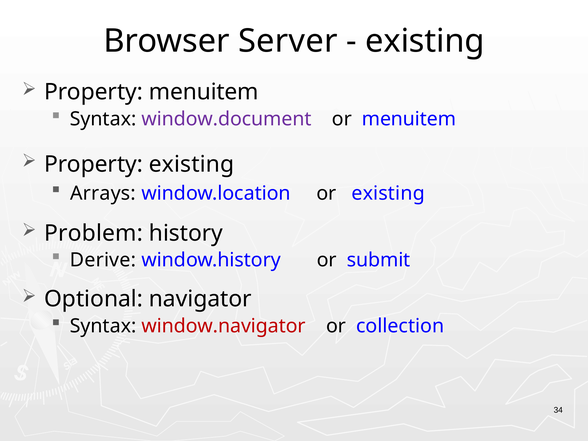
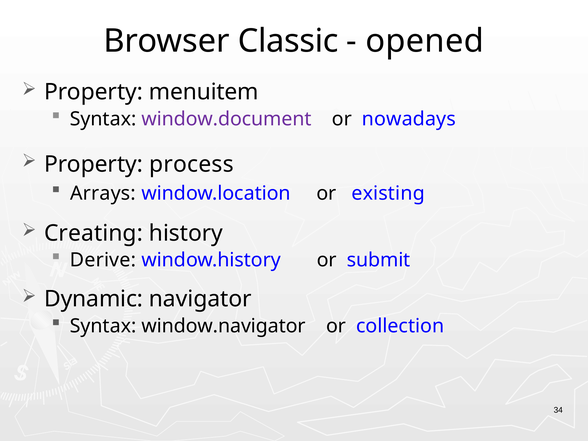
Server: Server -> Classic (288, 41)
existing: existing -> opened (425, 41)
or menuitem: menuitem -> nowadays (409, 119)
Property existing: existing -> process (191, 164)
Problem: Problem -> Creating (94, 233)
Optional: Optional -> Dynamic (94, 299)
window.navigator colour: red -> black (224, 326)
